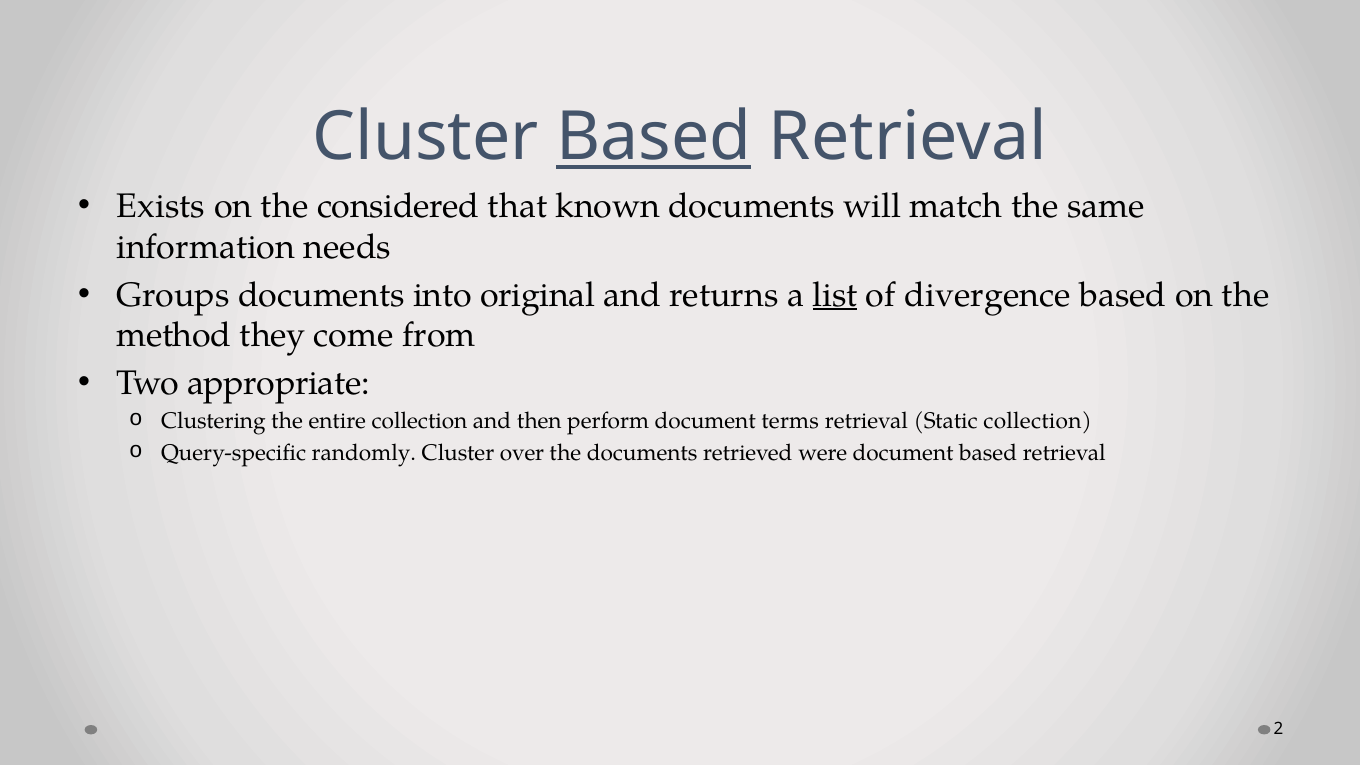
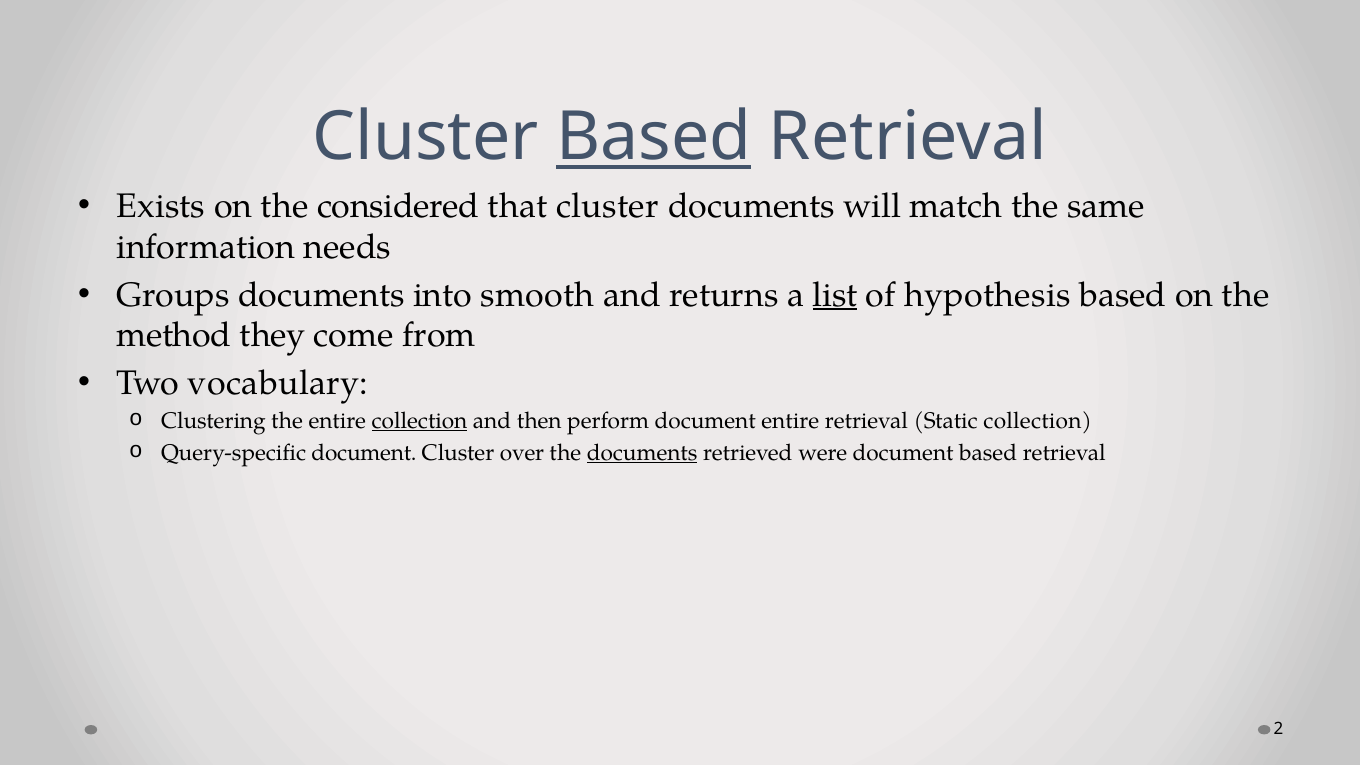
that known: known -> cluster (608, 206)
original: original -> smooth (538, 295)
divergence: divergence -> hypothesis (987, 295)
appropriate: appropriate -> vocabulary (278, 383)
collection underline: none -> present (420, 421)
document terms: terms -> entire (790, 421)
Query-specific randomly: randomly -> document (364, 453)
documents underline: none -> present (642, 453)
